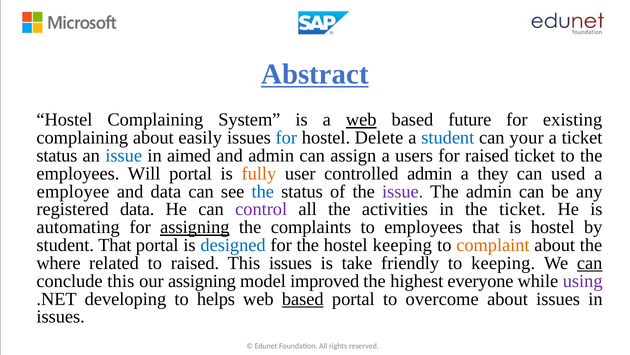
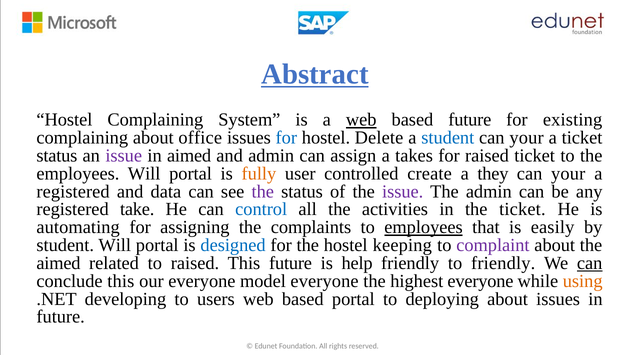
easily: easily -> office (200, 138)
issue colour: blue -> purple (124, 155)
users: users -> takes (414, 155)
controlled admin: admin -> create (430, 173)
used: used -> your (568, 173)
employee: employee -> registered (73, 191)
the colour: blue -> purple (263, 191)
registered data: data -> take (137, 209)
control colour: purple -> blue (261, 209)
assigning underline: present -> none (195, 227)
employees underline: none -> present (424, 227)
is hostel: hostel -> easily (553, 227)
student That: That -> Will (115, 245)
complaint colour: orange -> purple (493, 245)
where: where -> aimed (58, 263)
This issues: issues -> future (291, 263)
take: take -> help (357, 263)
to keeping: keeping -> friendly (503, 263)
our assigning: assigning -> everyone (202, 281)
model improved: improved -> everyone (325, 281)
using colour: purple -> orange (583, 281)
helps: helps -> users (216, 298)
based underline: present -> none (303, 298)
overcome: overcome -> deploying (442, 298)
issues: issues -> future (61, 316)
